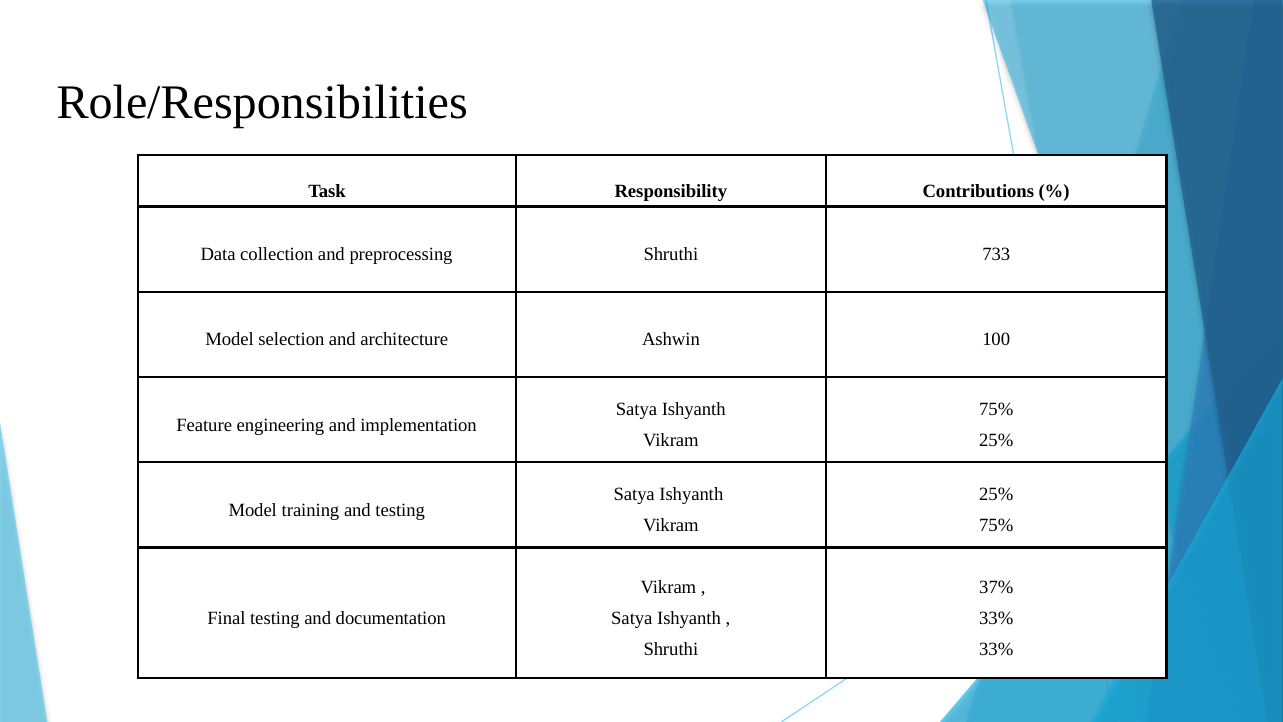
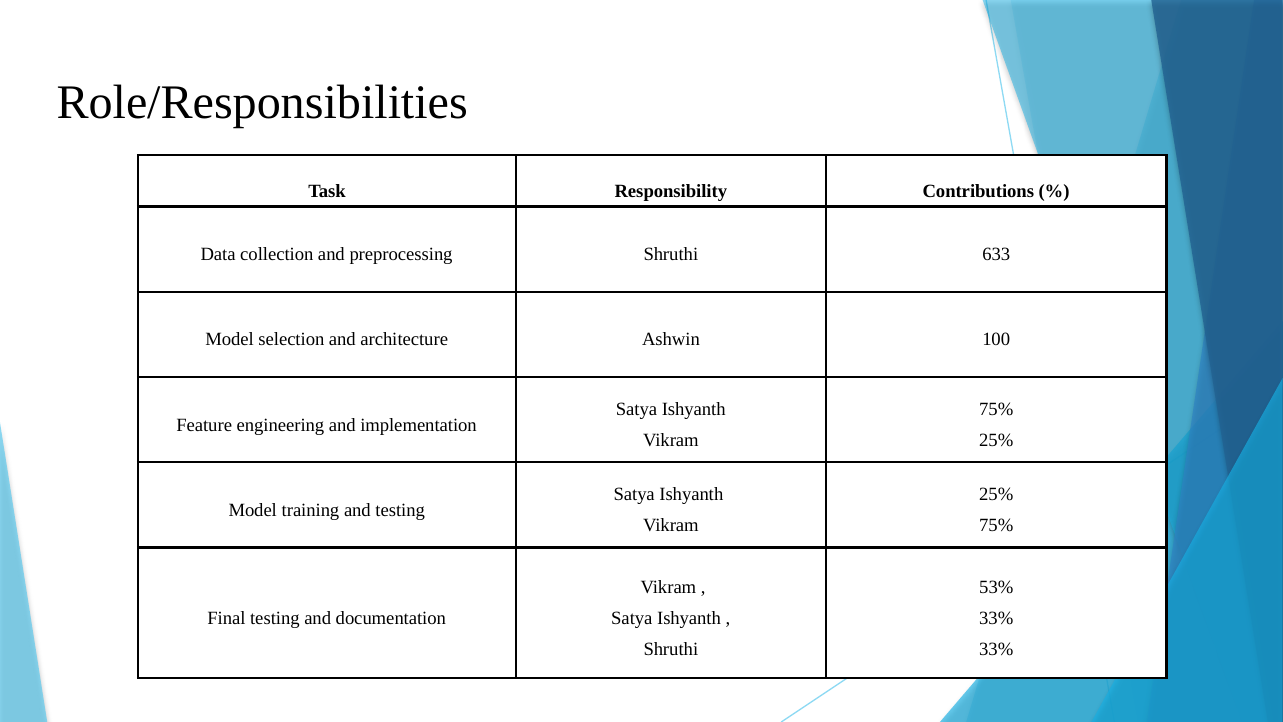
733: 733 -> 633 (996, 254)
37%: 37% -> 53% (996, 587)
